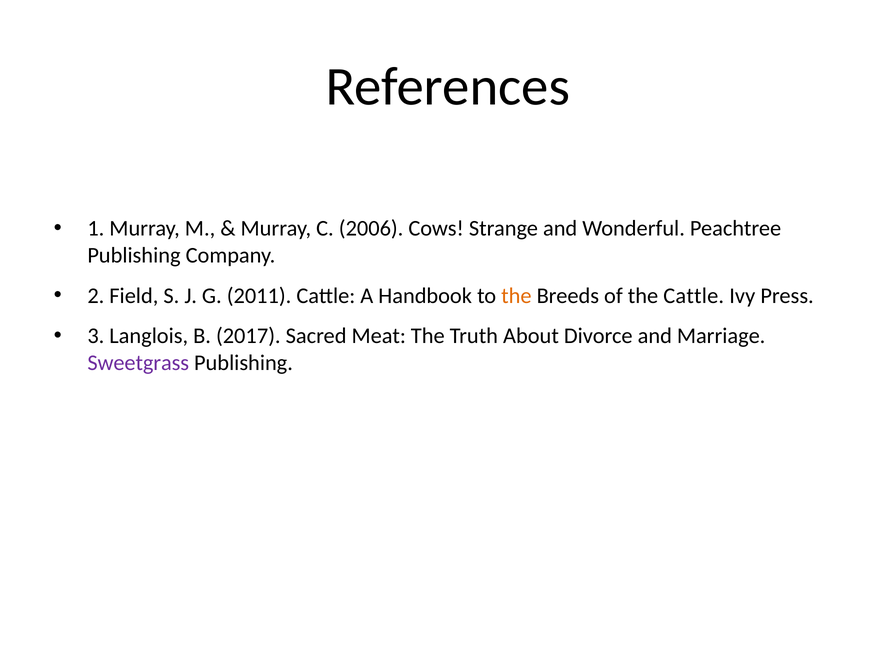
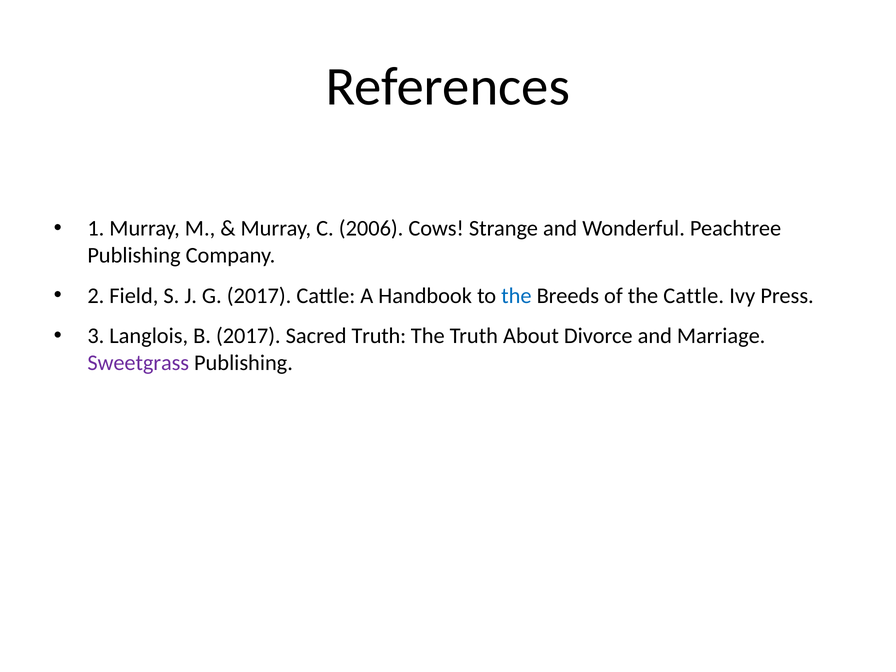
G 2011: 2011 -> 2017 (259, 296)
the colour: orange -> blue (516, 296)
Sacred Meat: Meat -> Truth (379, 336)
